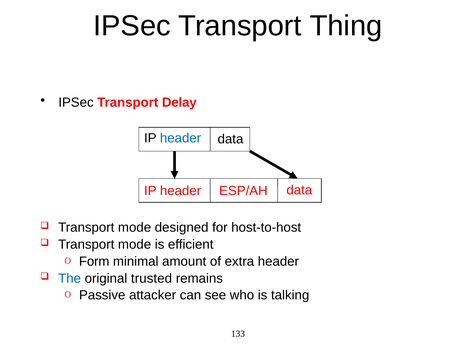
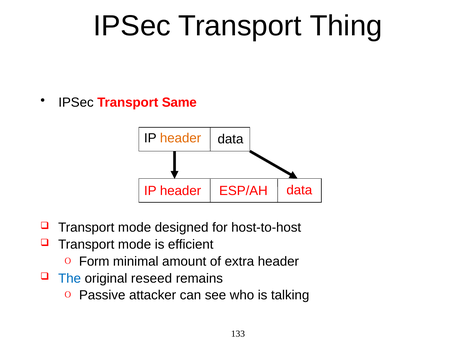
Delay: Delay -> Same (179, 102)
header colour: blue -> orange (181, 138)
trusted: trusted -> reseed (152, 278)
